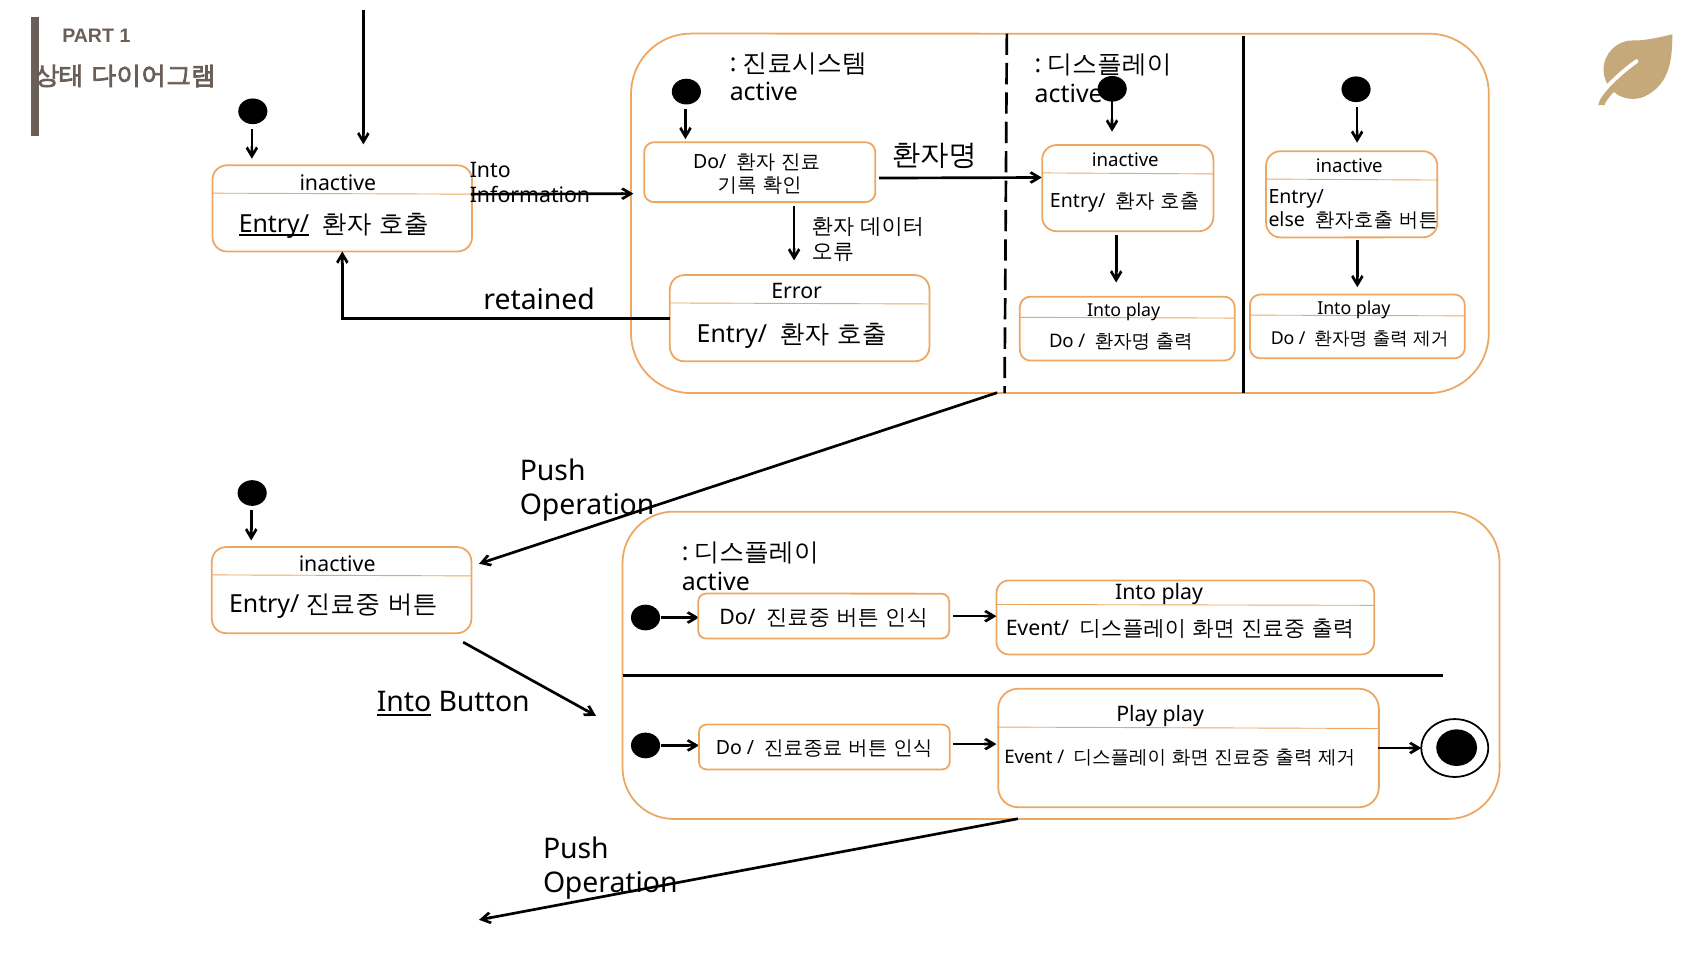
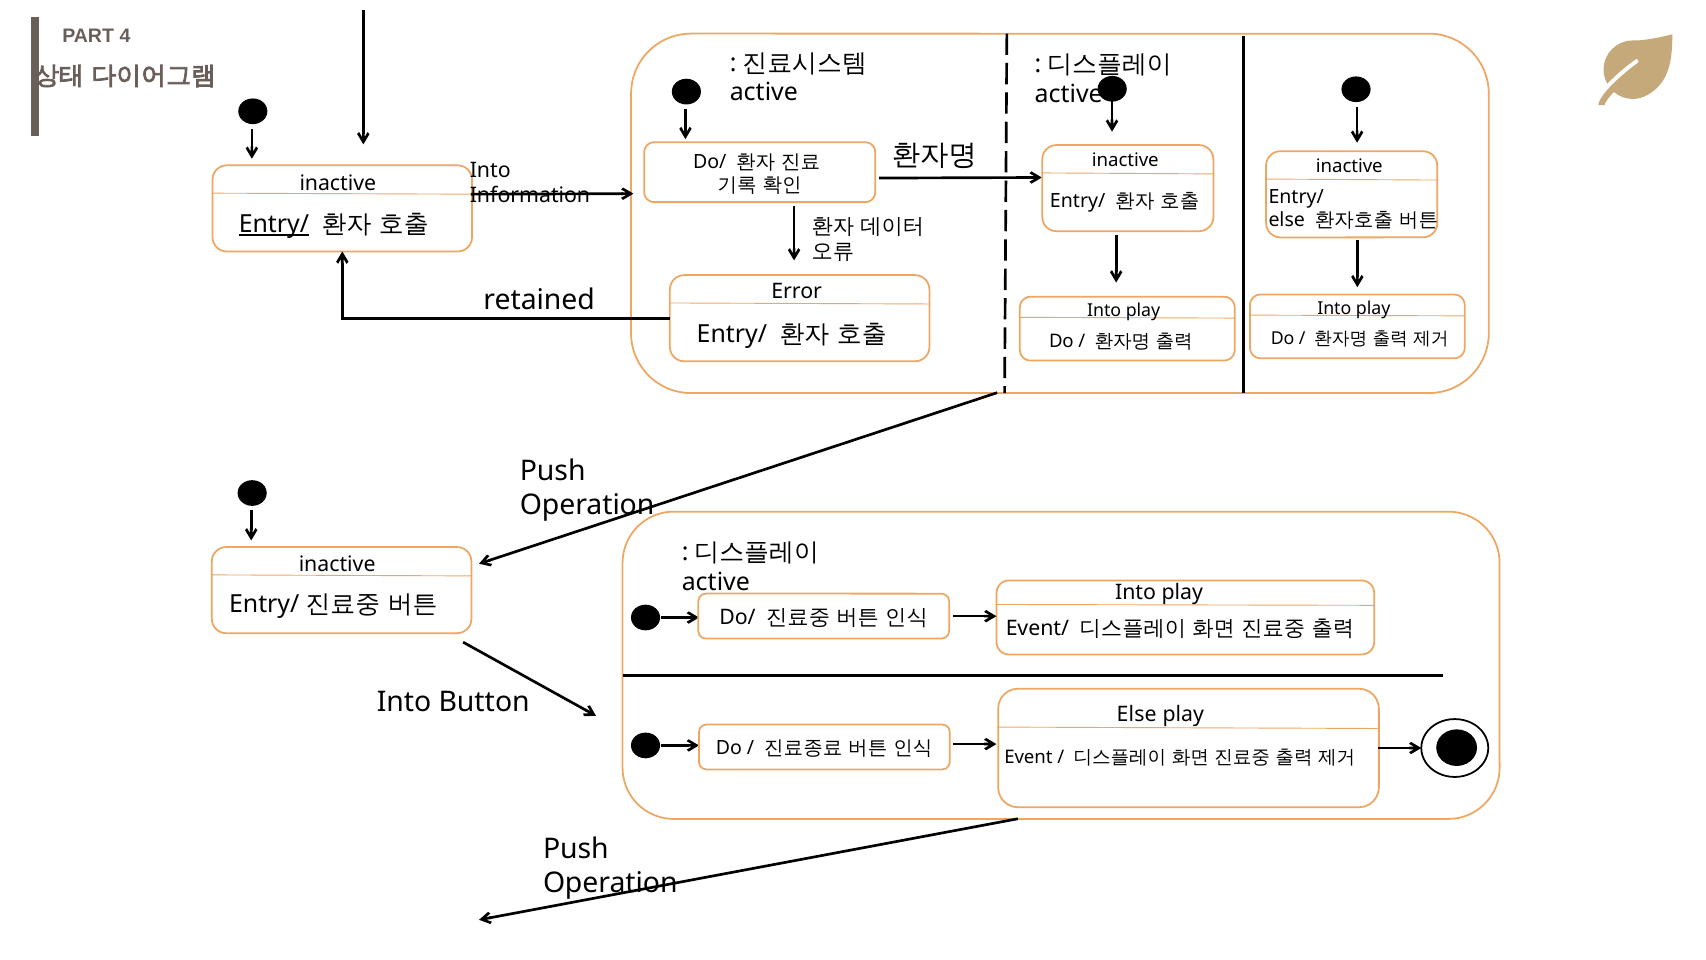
1: 1 -> 4 (125, 36)
Into underline: present -> none (404, 702)
Play: Play -> Else (1137, 714)
